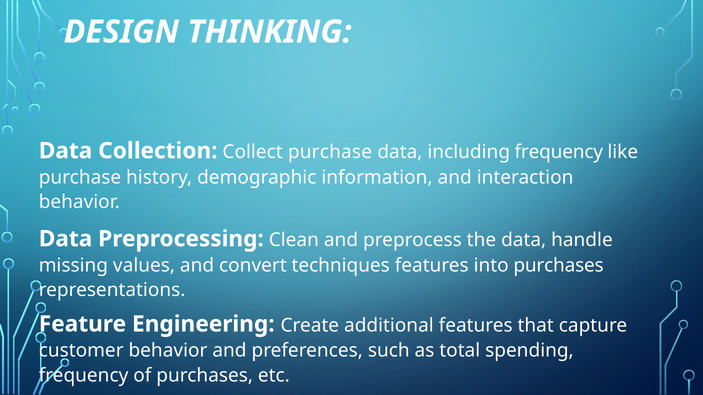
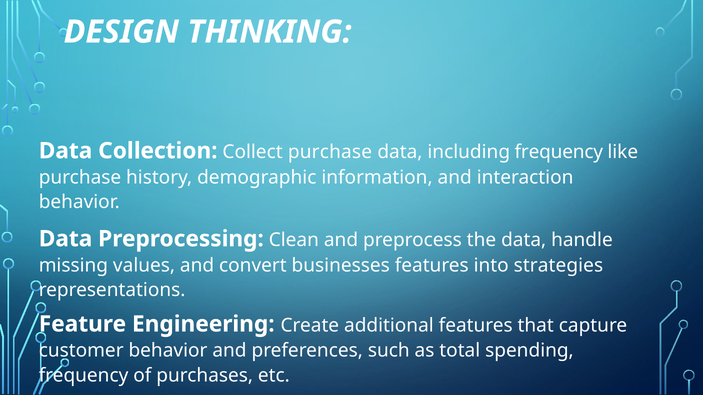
techniques: techniques -> businesses (341, 266)
into purchases: purchases -> strategies (558, 266)
